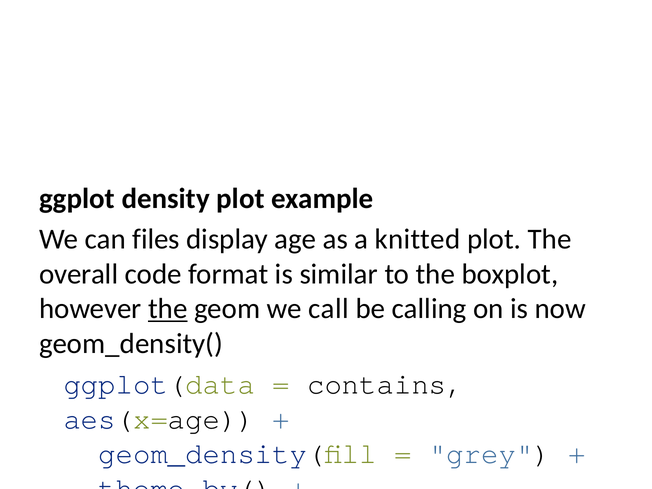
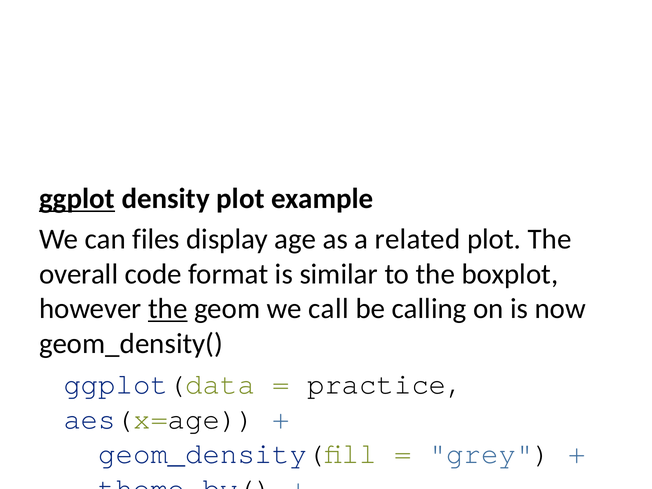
ggplot underline: none -> present (77, 199)
knitted: knitted -> related (418, 239)
contains: contains -> practice (385, 384)
